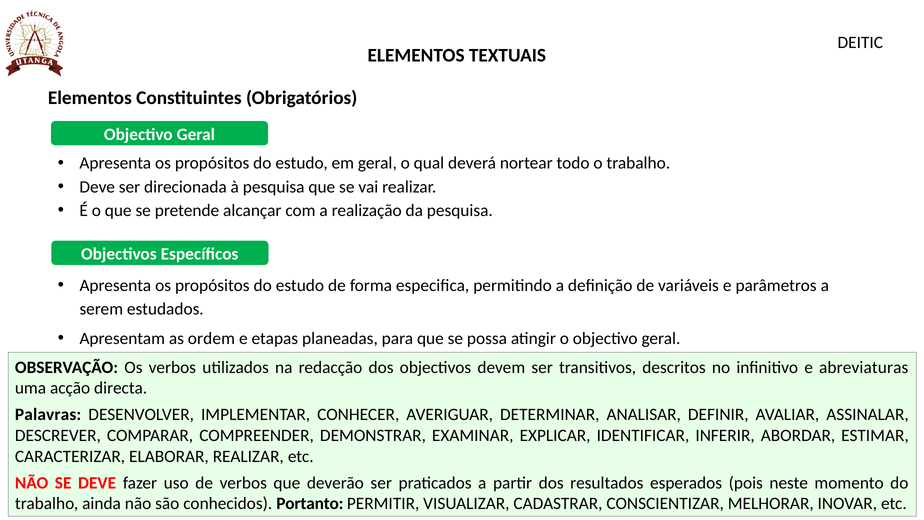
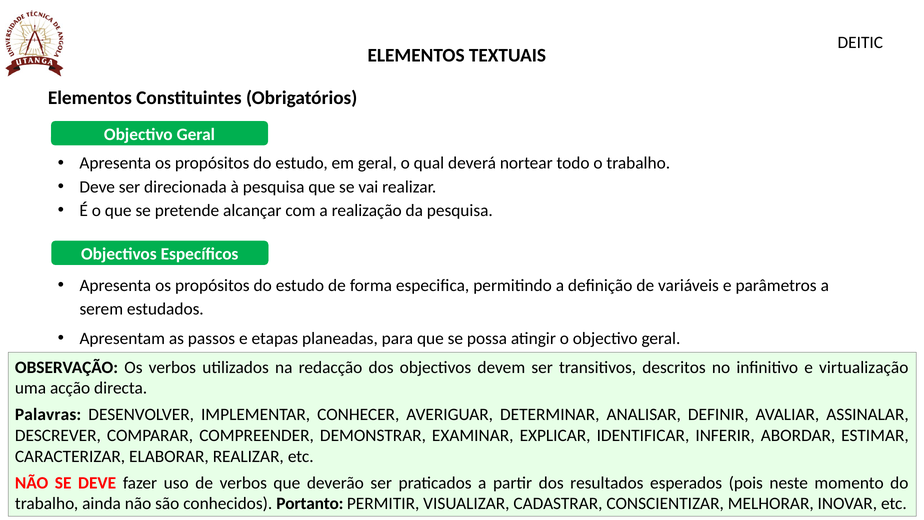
ordem: ordem -> passos (211, 338)
abreviaturas: abreviaturas -> virtualização (864, 367)
